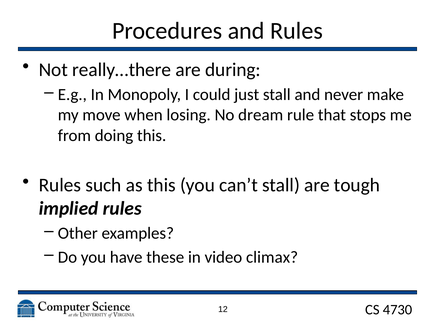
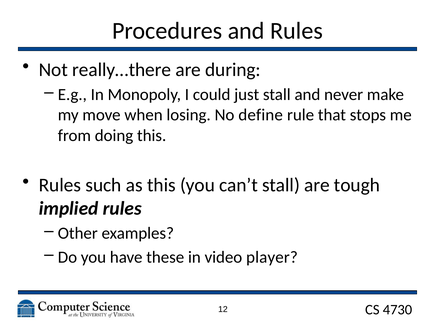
dream: dream -> define (261, 115)
climax: climax -> player (272, 256)
